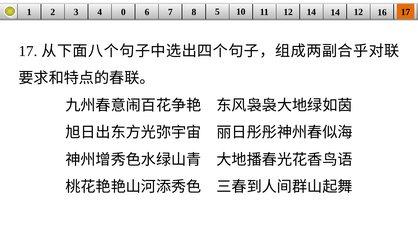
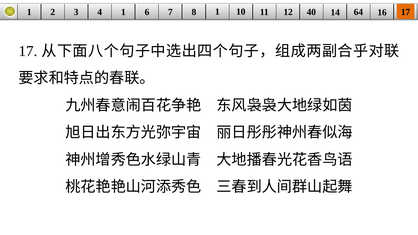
4 0: 0 -> 1 (123, 12)
8 5: 5 -> 1 (217, 12)
12 14: 14 -> 40 (311, 12)
14 12: 12 -> 64 (358, 12)
